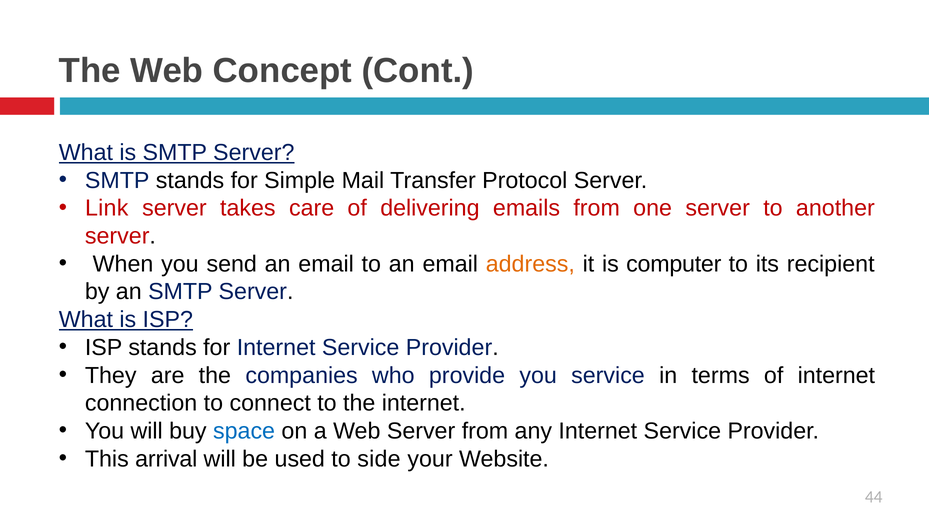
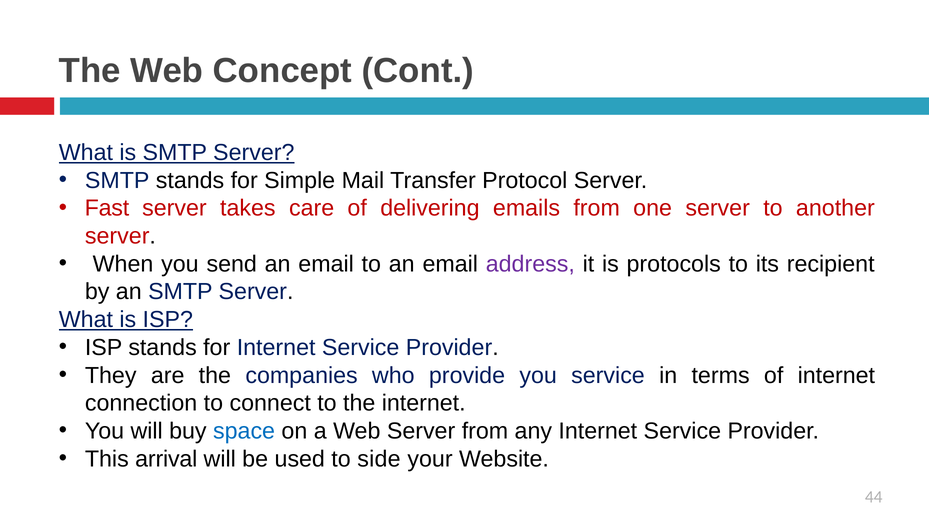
Link: Link -> Fast (107, 209)
address colour: orange -> purple (530, 264)
computer: computer -> protocols (674, 264)
